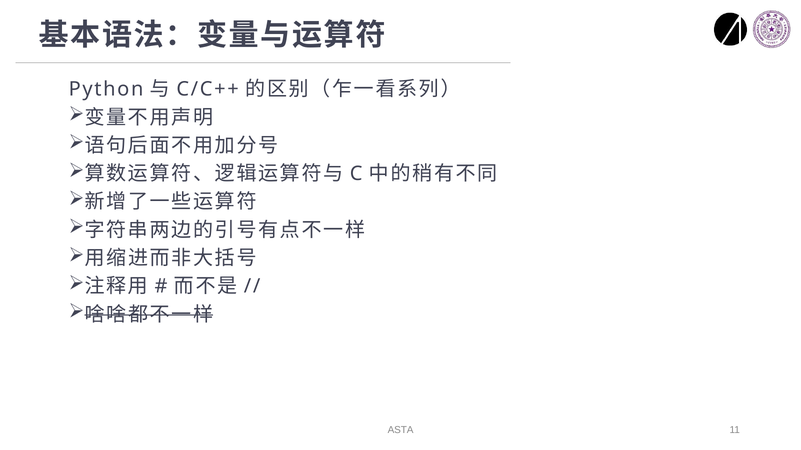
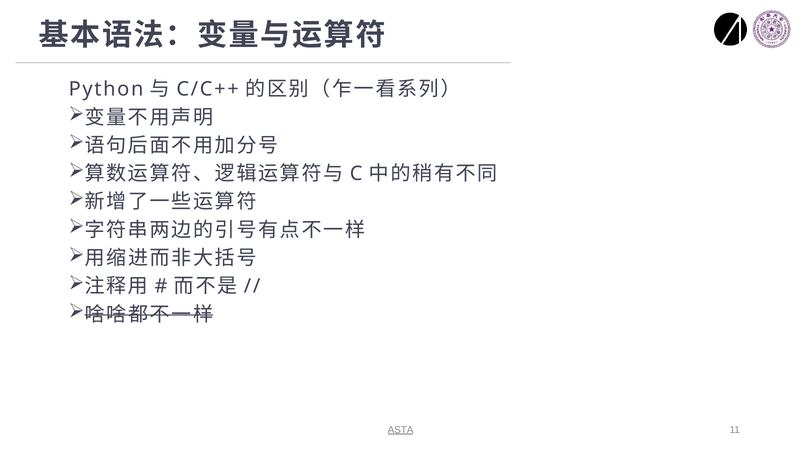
ASTA underline: none -> present (401, 430)
